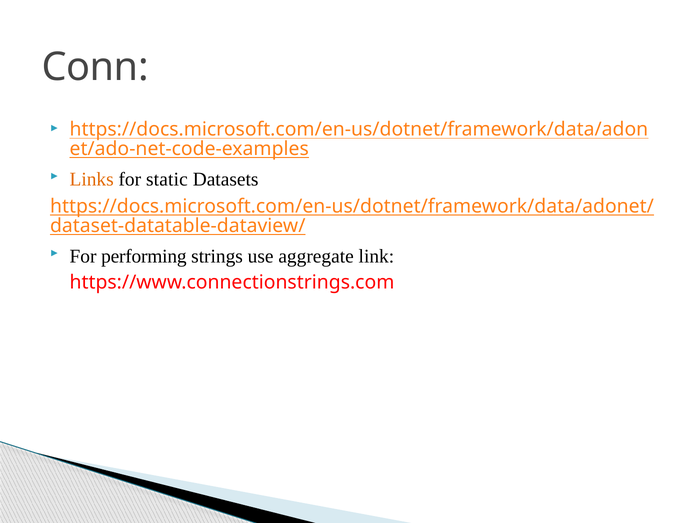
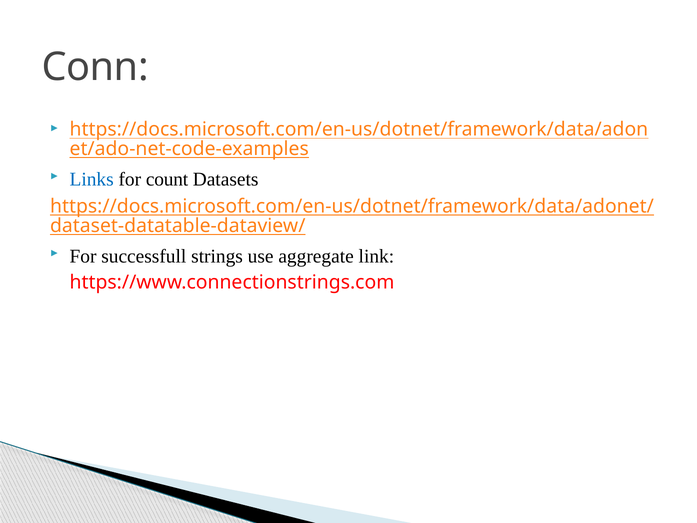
Links colour: orange -> blue (92, 179)
static: static -> count (167, 179)
performing: performing -> successfull (144, 256)
